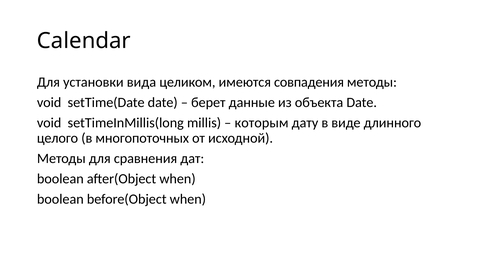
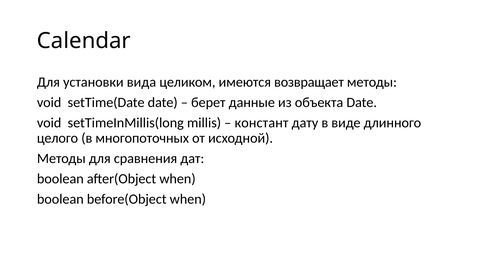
совпадения: совпадения -> возвращает (309, 82)
которым: которым -> констант (262, 123)
